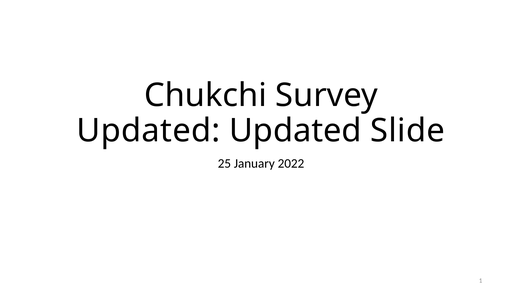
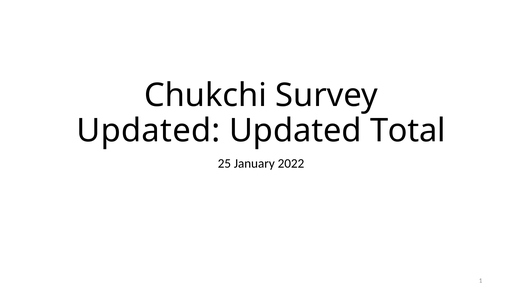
Slide: Slide -> Total (408, 130)
